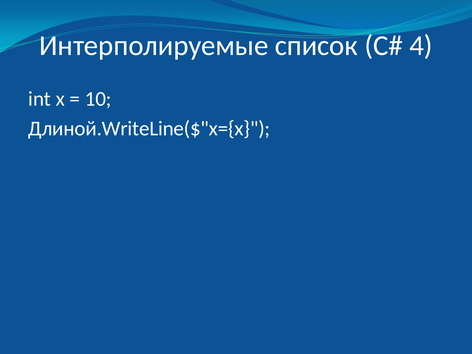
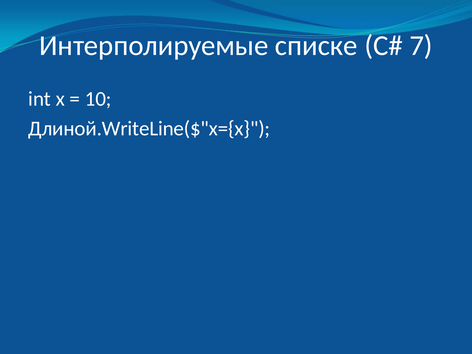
список: список -> списке (316, 46)
4: 4 -> 7 (421, 46)
